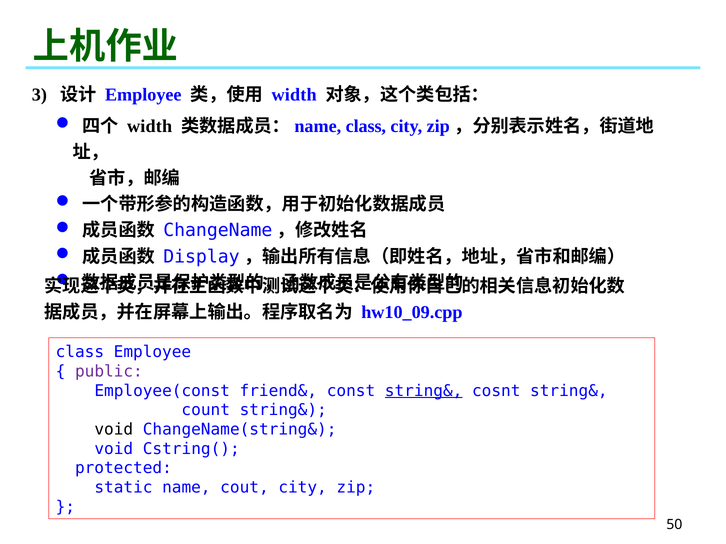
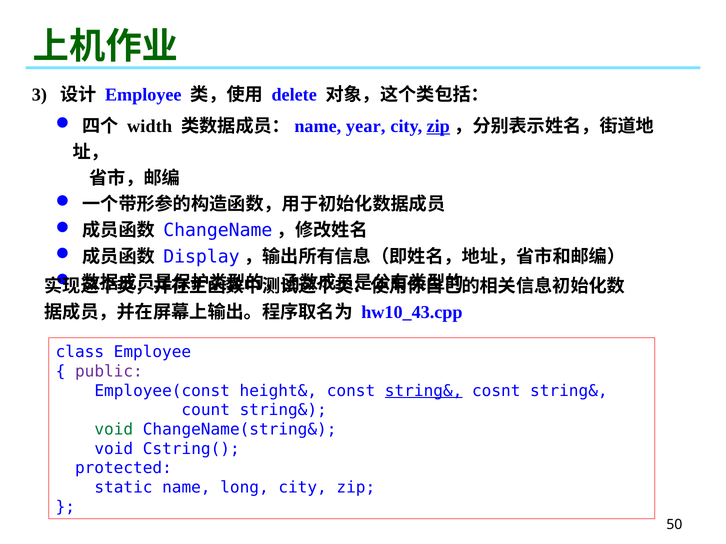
width: width -> delete (294, 95)
class: class -> year (366, 126)
zip underline: none -> present (438, 126)
hw10_09.cpp: hw10_09.cpp -> hw10_43.cpp (412, 313)
friend&: friend& -> height& (278, 391)
void colour: black -> green (114, 430)
cout: cout -> long (244, 488)
